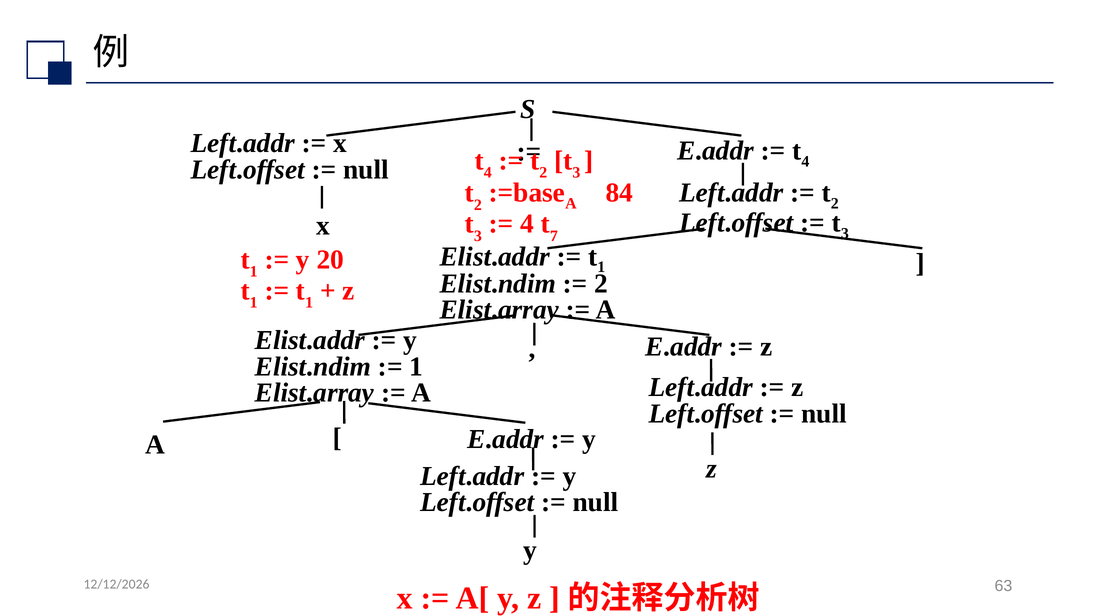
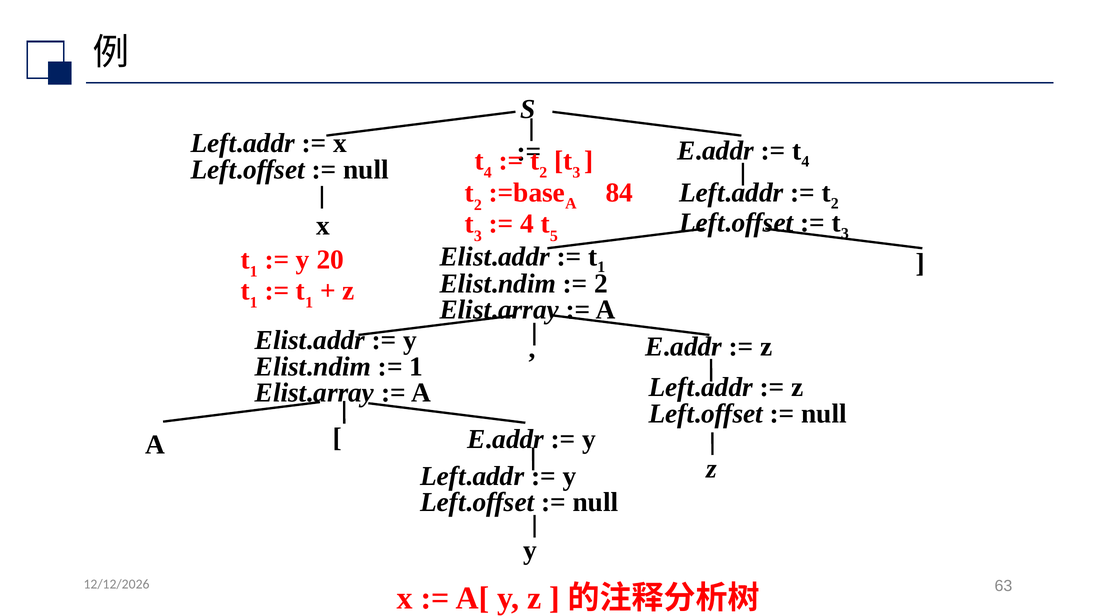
7: 7 -> 5 (554, 236)
